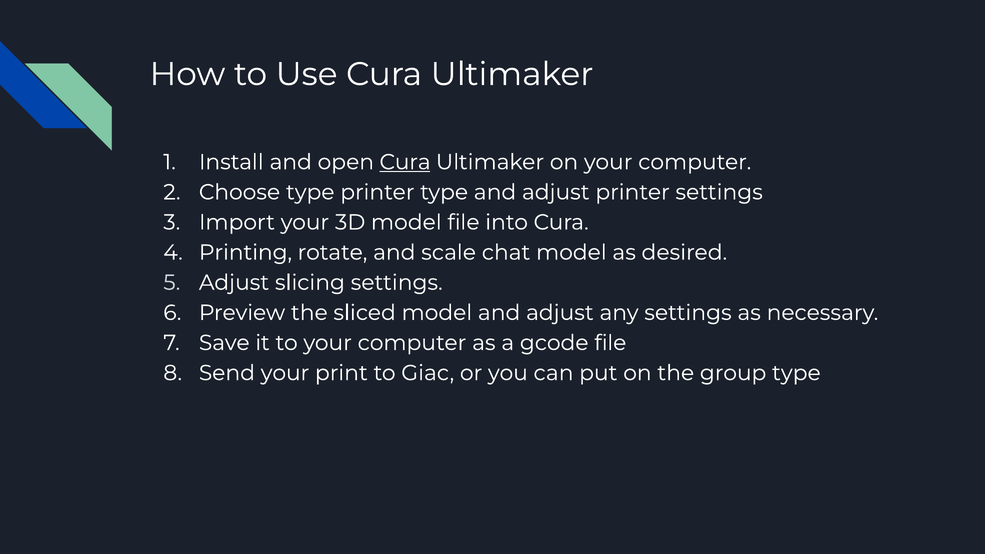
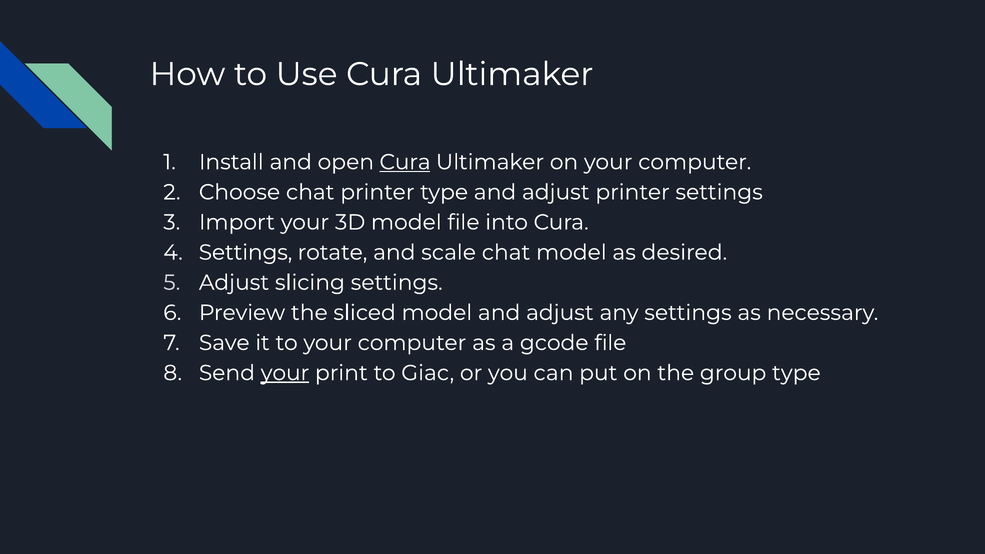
Choose type: type -> chat (310, 192)
Printing: Printing -> Settings (245, 252)
your underline: none -> present (285, 373)
